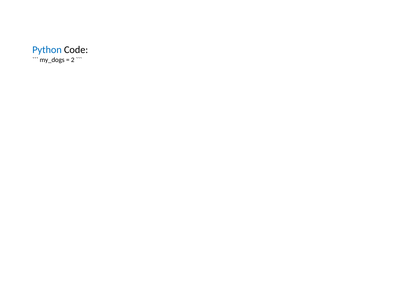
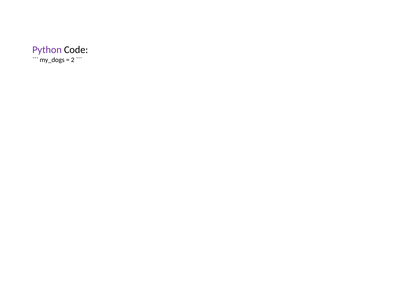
Python colour: blue -> purple (47, 50)
